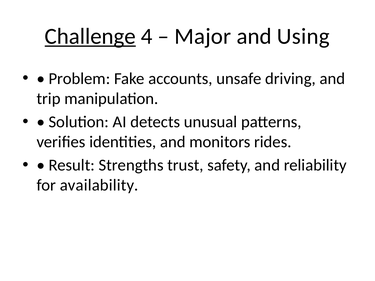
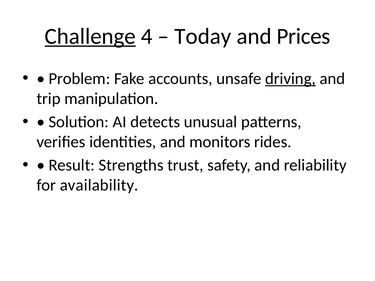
Major: Major -> Today (203, 36)
Using: Using -> Prices (303, 36)
driving underline: none -> present (290, 79)
